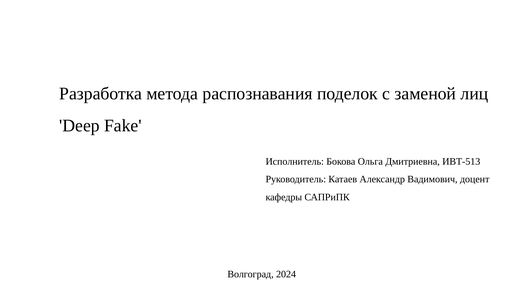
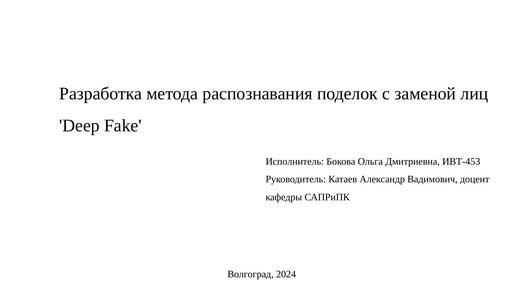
ИВТ-513: ИВТ-513 -> ИВТ-453 (461, 162)
